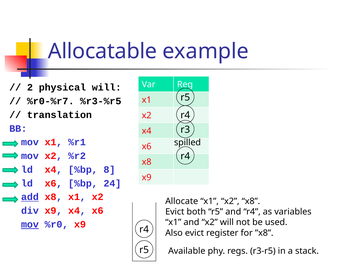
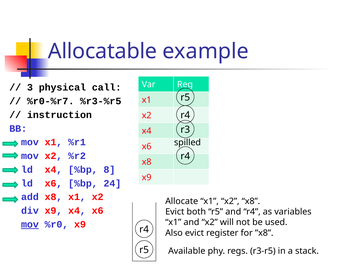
2: 2 -> 3 (30, 88)
physical will: will -> call (107, 88)
translation: translation -> instruction (59, 115)
add underline: present -> none (30, 198)
